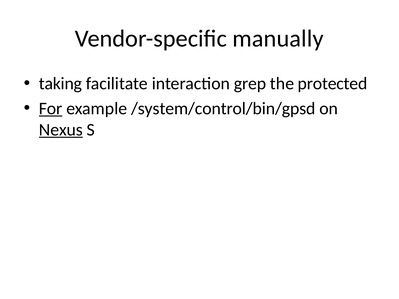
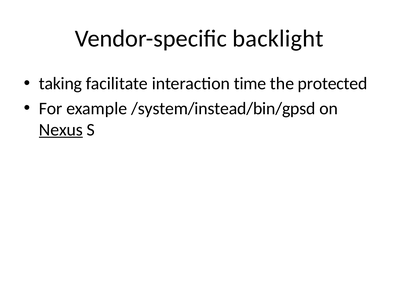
manually: manually -> backlight (278, 39)
grep: grep -> time (250, 84)
For underline: present -> none (51, 109)
/system/control/bin/gpsd: /system/control/bin/gpsd -> /system/instead/bin/gpsd (223, 109)
